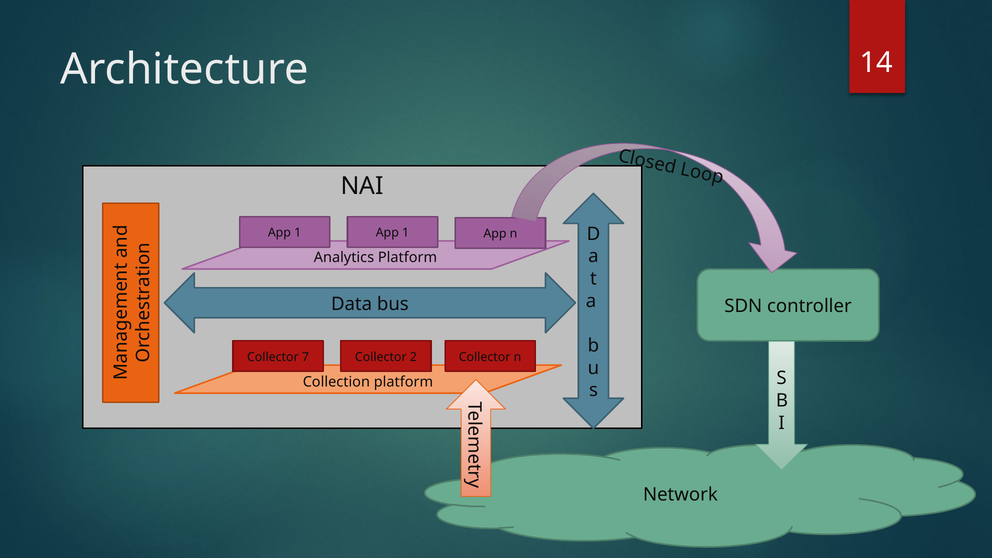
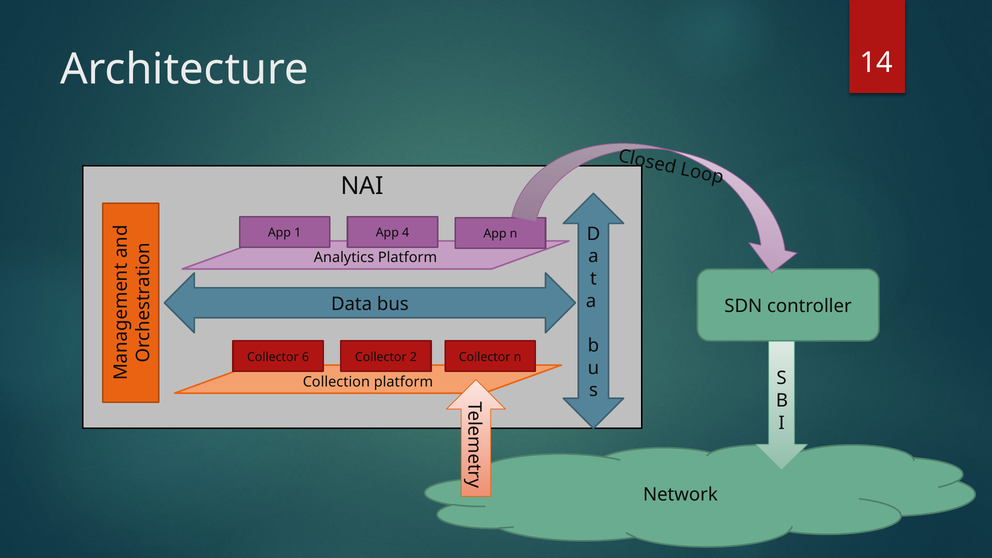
1 App 1: 1 -> 4 (406, 233)
7: 7 -> 6 (305, 357)
